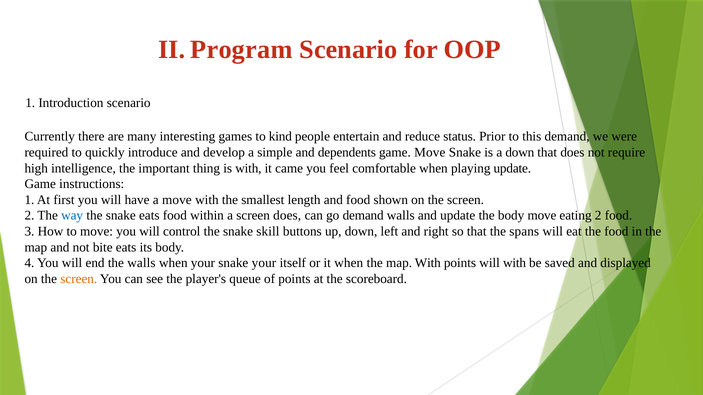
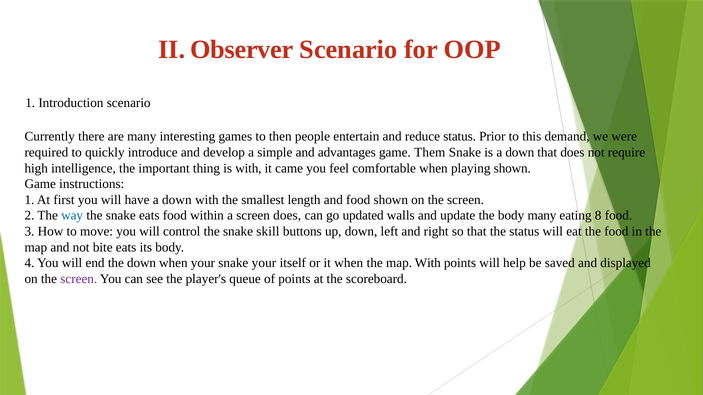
Program: Program -> Observer (242, 49)
kind: kind -> then (280, 137)
dependents: dependents -> advantages (347, 153)
game Move: Move -> Them (430, 153)
playing update: update -> shown (512, 168)
have a move: move -> down (177, 200)
go demand: demand -> updated (363, 216)
body move: move -> many (542, 216)
eating 2: 2 -> 8 (598, 216)
the spans: spans -> status (524, 232)
the walls: walls -> down (142, 263)
will with: with -> help (514, 263)
screen colour: orange -> purple (79, 279)
